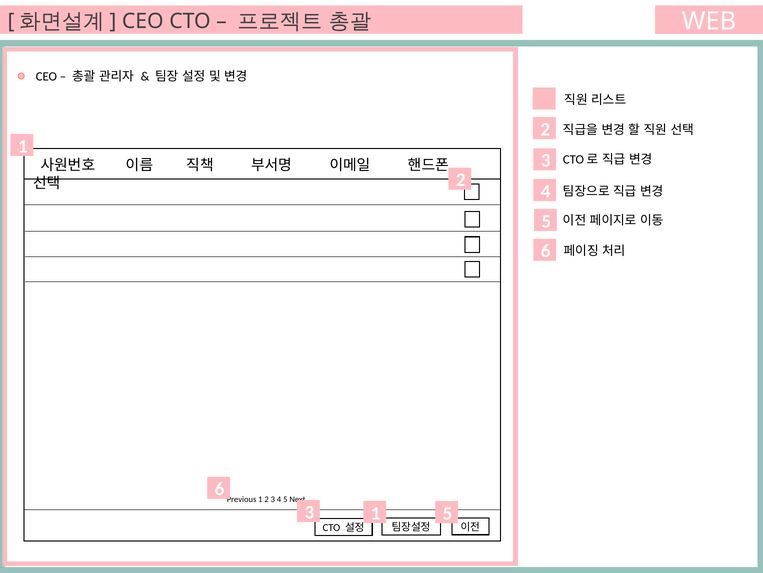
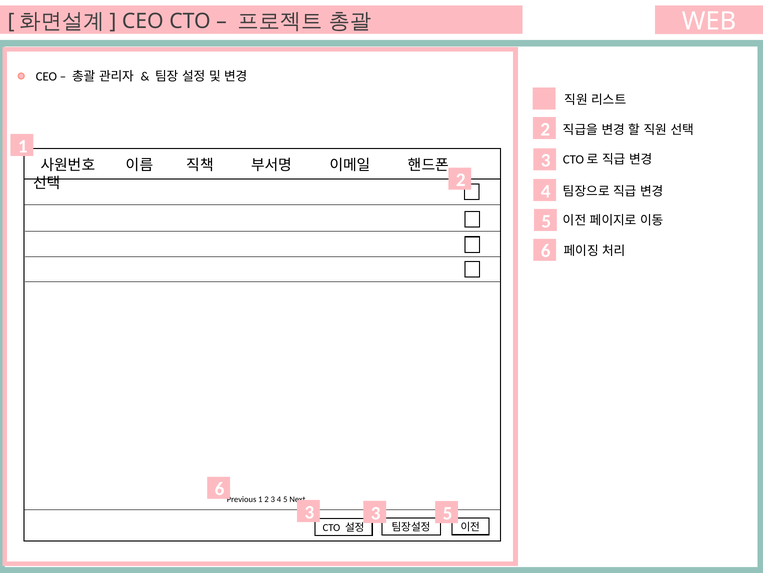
3 1: 1 -> 3 (376, 513)
